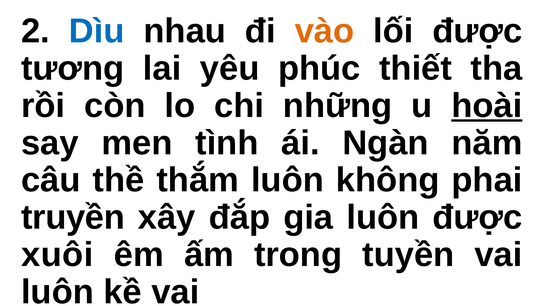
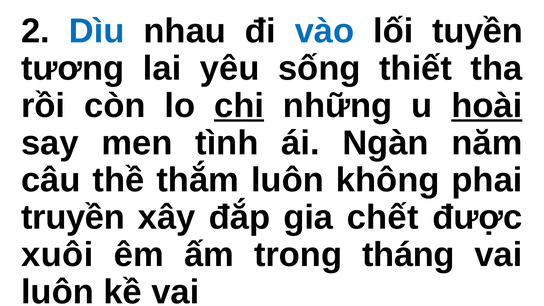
vào colour: orange -> blue (324, 31)
lối được: được -> tuyền (478, 31)
phúc: phúc -> sống (319, 68)
chi underline: none -> present (239, 106)
gia luôn: luôn -> chết (383, 218)
tuyền: tuyền -> tháng (408, 255)
